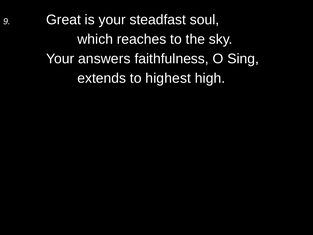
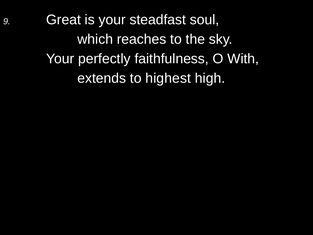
answers: answers -> perfectly (104, 59)
Sing: Sing -> With (243, 59)
